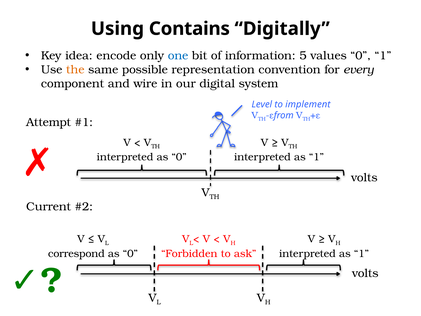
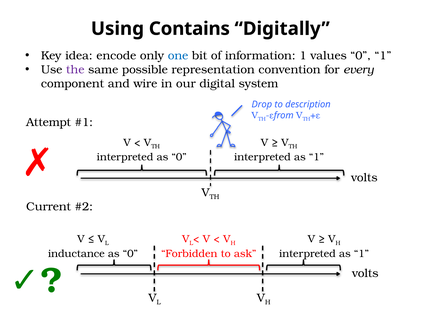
information 5: 5 -> 1 (303, 56)
the colour: orange -> purple (75, 70)
Level: Level -> Drop (262, 104)
implement: implement -> description (308, 104)
correspond: correspond -> inductance (76, 253)
